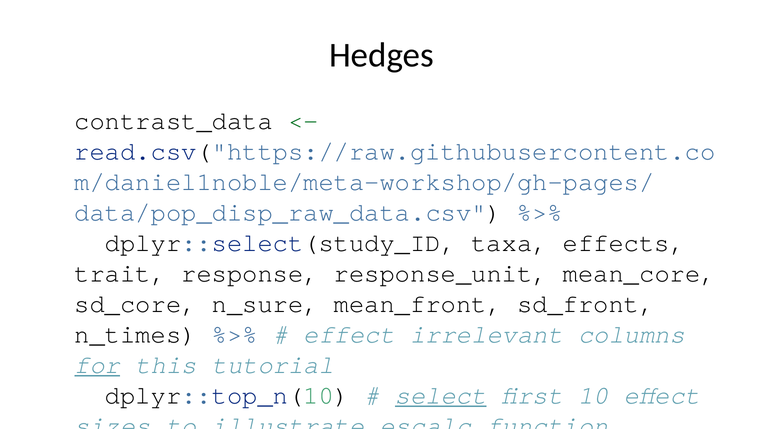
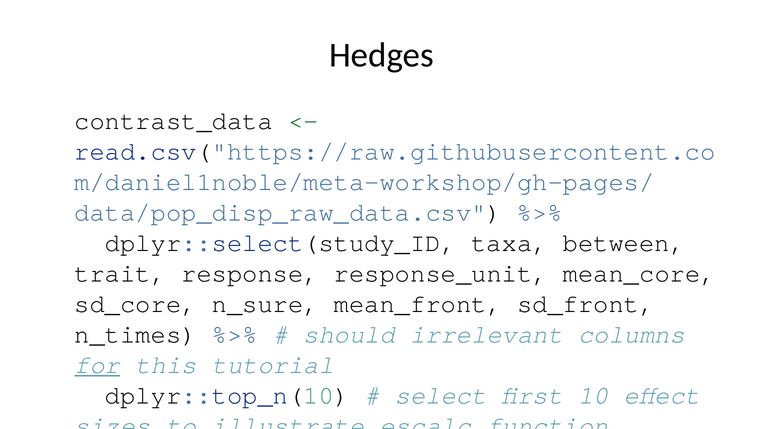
effects: effects -> between (624, 243)
effect: effect -> should (349, 335)
select underline: present -> none (441, 396)
